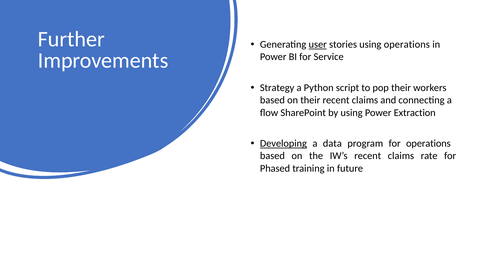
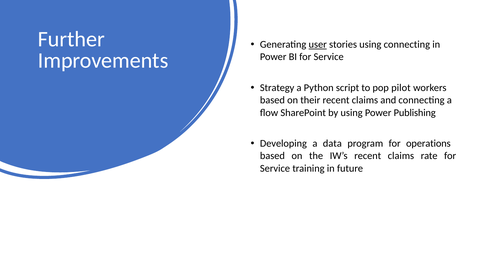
using operations: operations -> connecting (407, 45)
pop their: their -> pilot (401, 88)
Extraction: Extraction -> Publishing (415, 113)
Developing underline: present -> none (283, 143)
Phased: Phased -> Service (275, 168)
